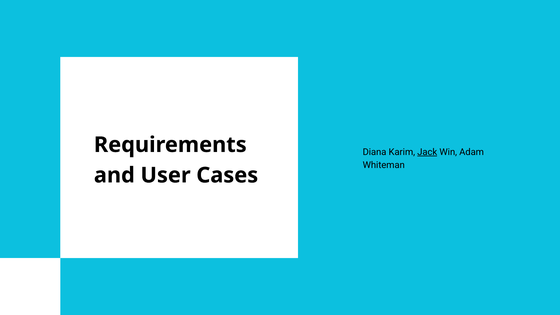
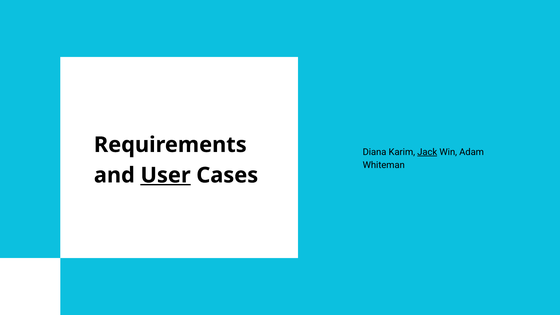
User underline: none -> present (166, 175)
